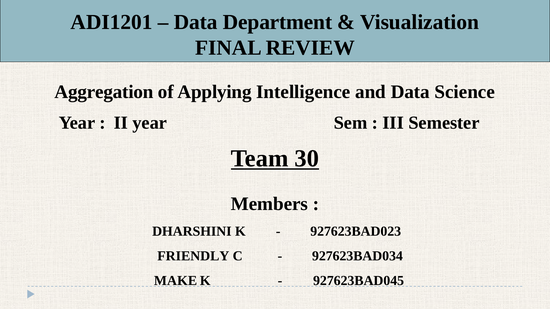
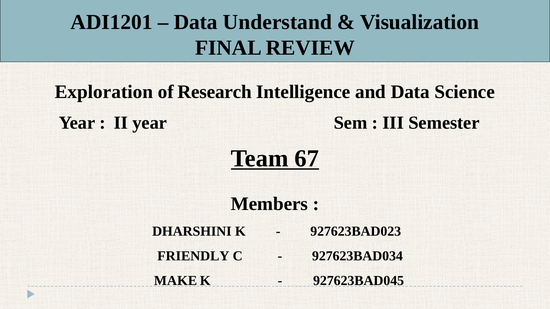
Department: Department -> Understand (277, 22)
Aggregation: Aggregation -> Exploration (104, 92)
Applying: Applying -> Research (215, 92)
30: 30 -> 67 (307, 159)
